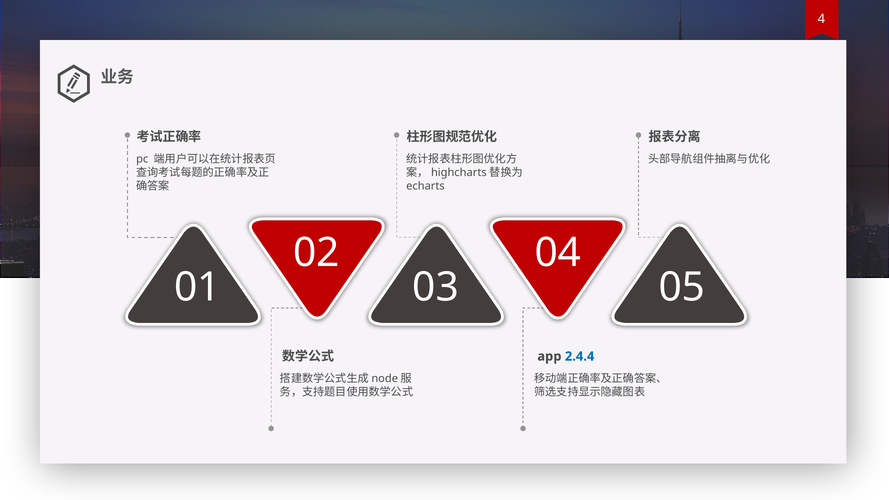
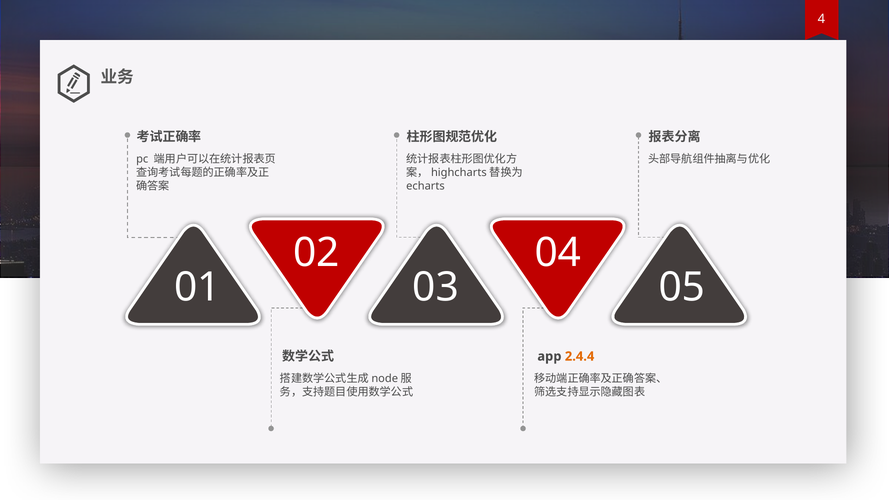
2.4.4 colour: blue -> orange (580, 356)
